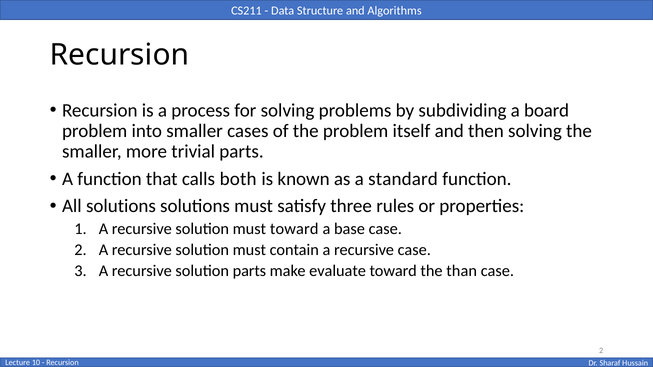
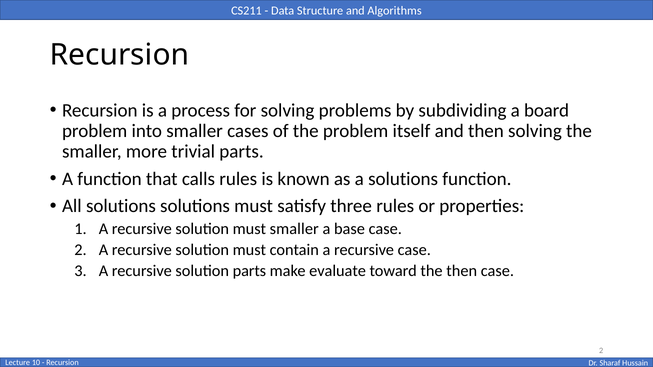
calls both: both -> rules (238, 179)
a standard: standard -> solutions (403, 179)
must toward: toward -> smaller (294, 229)
the than: than -> then (462, 271)
